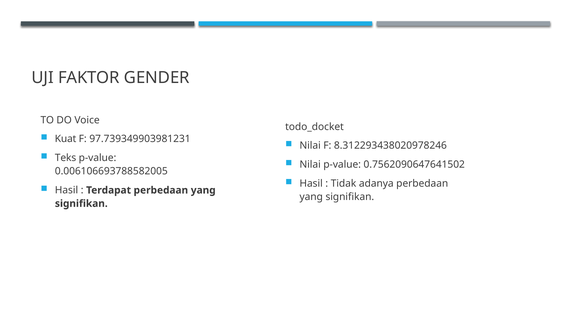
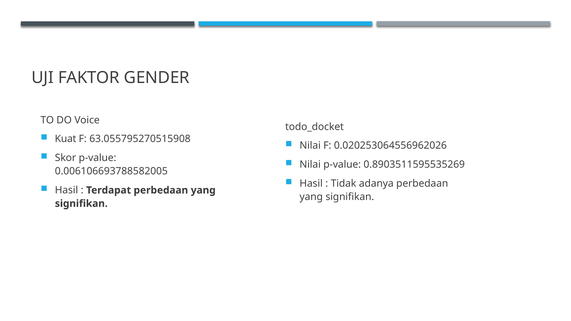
97.739349903981231: 97.739349903981231 -> 63.055795270515908 (140, 139)
8.312293438020978246: 8.312293438020978246 -> 0.020253064556962026 (390, 146)
Teks: Teks -> Skor (66, 158)
0.7562090647641502: 0.7562090647641502 -> 0.8903511595535269 (414, 165)
